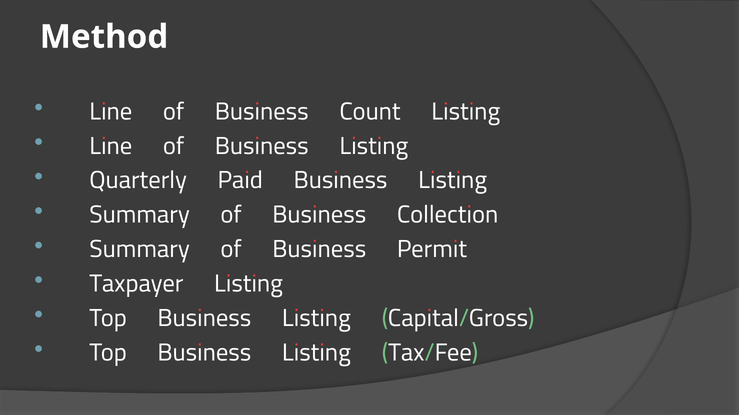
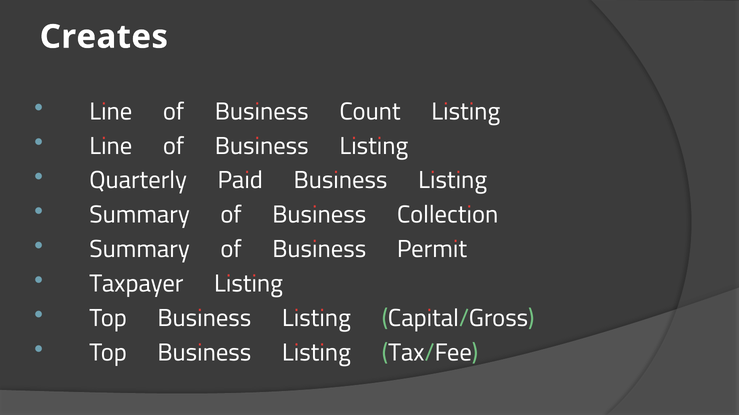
Method: Method -> Creates (104, 37)
